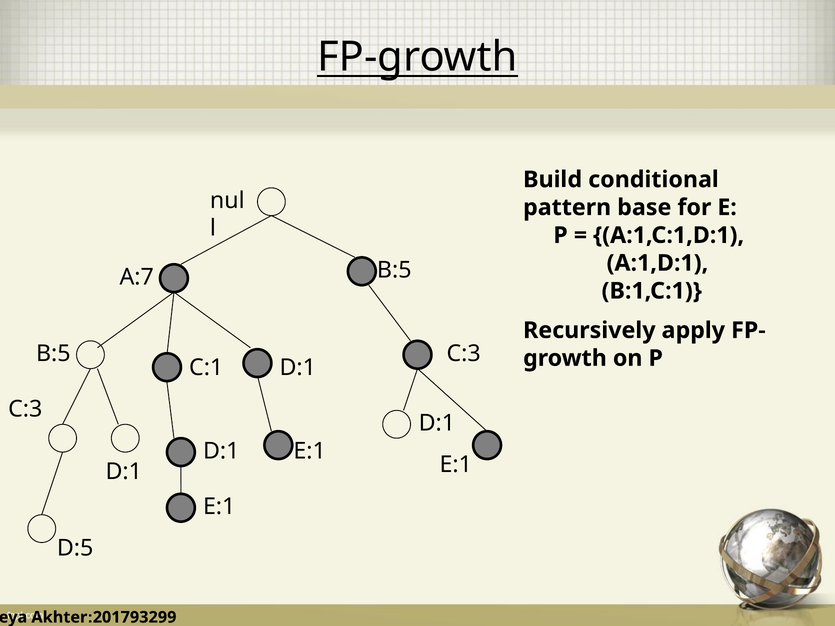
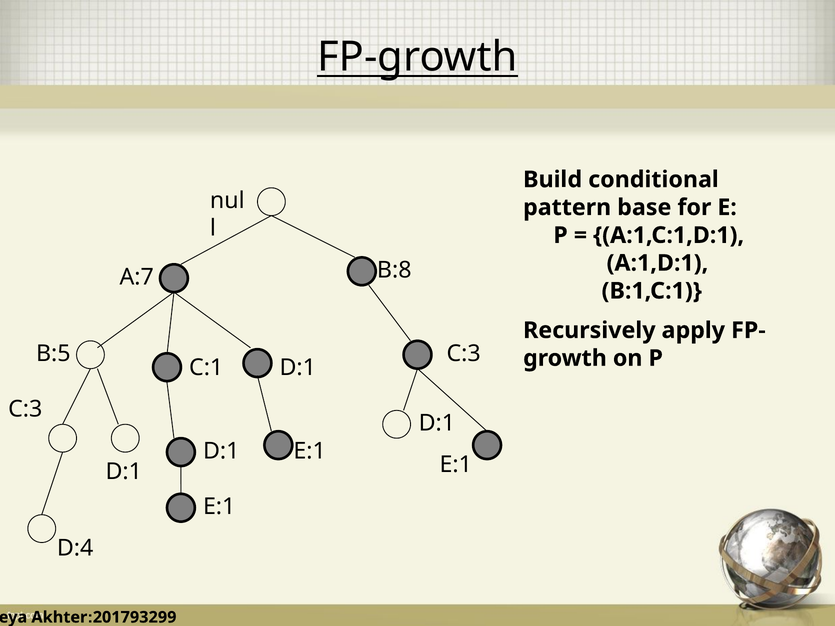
B:5: B:5 -> B:8 (394, 270)
D:5: D:5 -> D:4 (75, 549)
